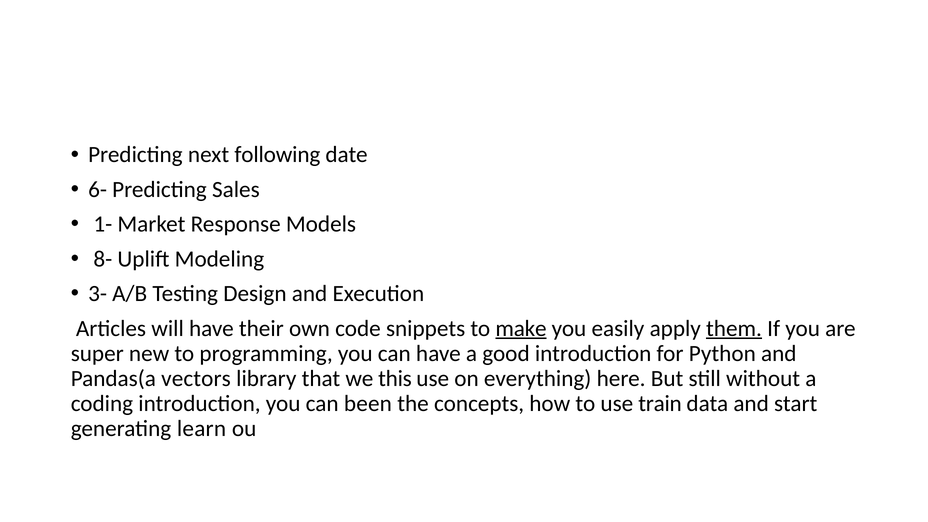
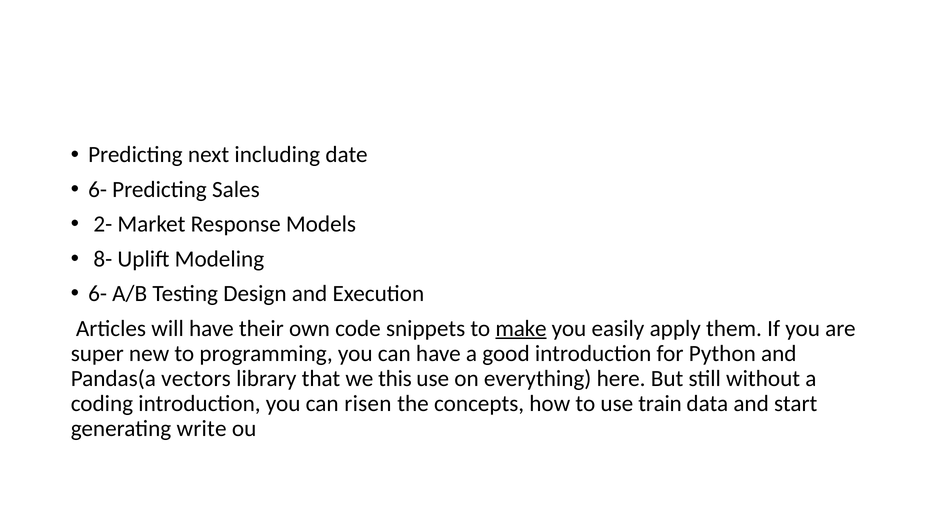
following: following -> including (277, 155)
1-: 1- -> 2- (103, 224)
3-: 3- -> 6- (98, 294)
them underline: present -> none (734, 328)
been: been -> risen (368, 404)
learn: learn -> write (202, 429)
